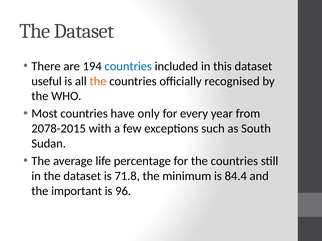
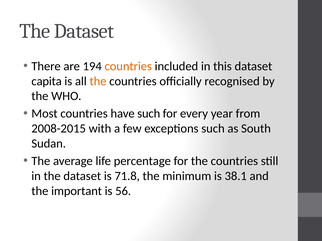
countries colour: blue -> orange (128, 66)
useful: useful -> capita (47, 81)
have only: only -> such (149, 114)
2078-2015: 2078-2015 -> 2008-2015 (59, 129)
84.4: 84.4 -> 38.1 (236, 176)
96: 96 -> 56 (123, 191)
